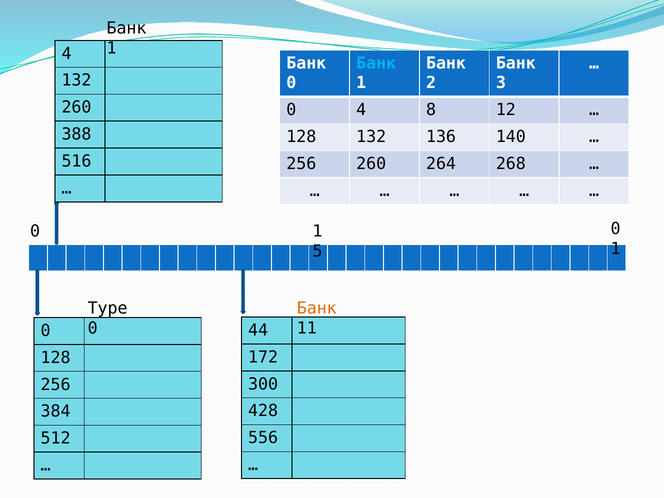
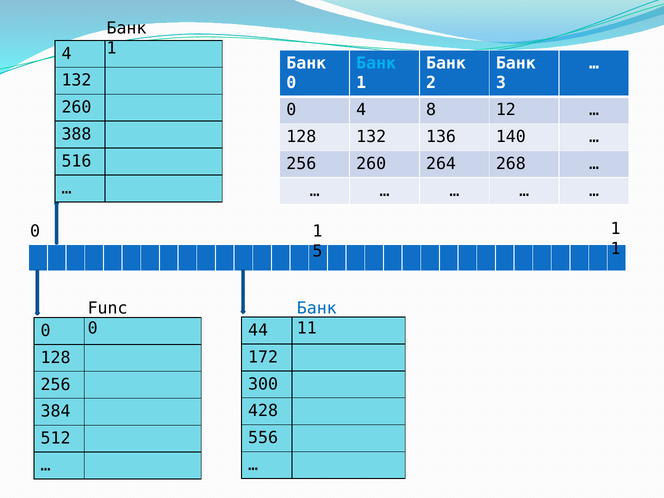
0 0: 0 -> 1 (616, 229)
Type: Type -> Func (108, 308)
Банк colour: orange -> blue (317, 308)
